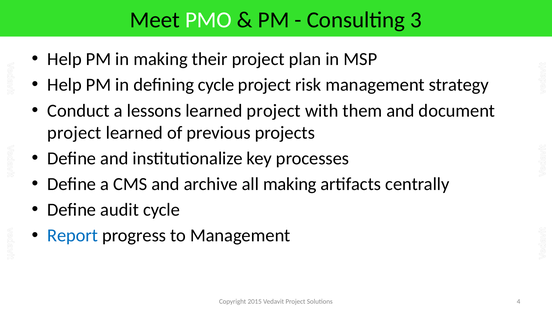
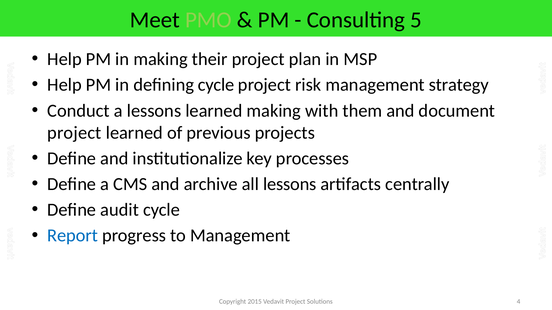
PMO colour: white -> light green (208, 20)
3: 3 -> 5 (416, 20)
learned project: project -> making (274, 111)
all making: making -> lessons (290, 184)
